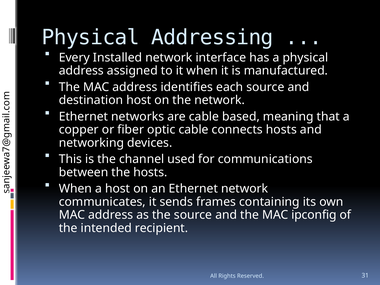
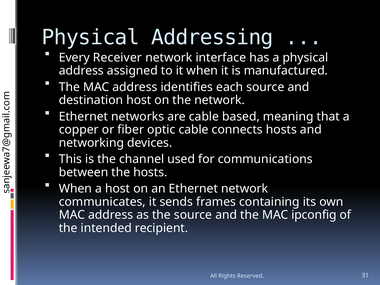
Installed: Installed -> Receiver (117, 57)
